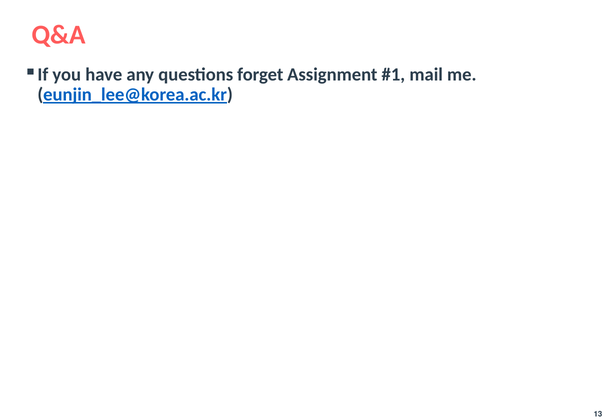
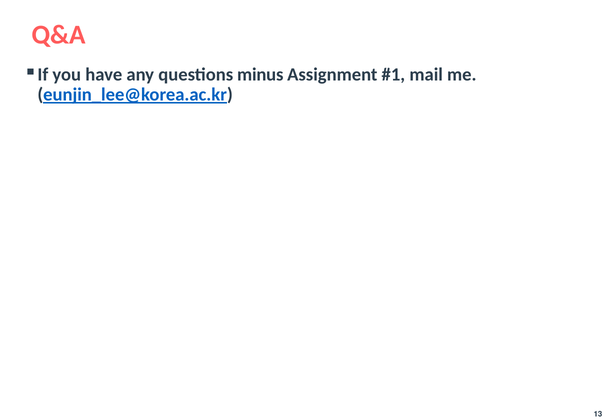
forget: forget -> minus (260, 75)
